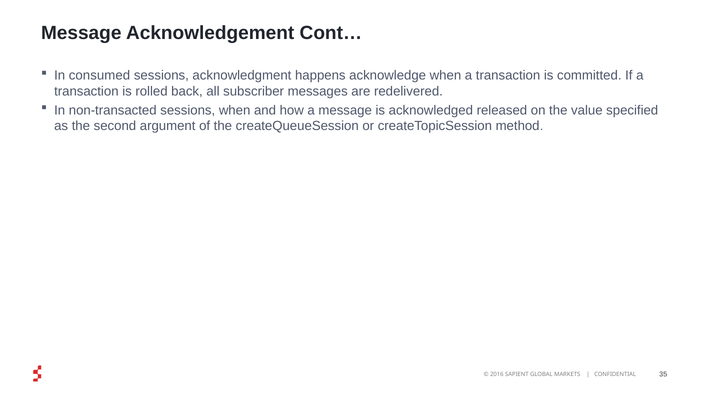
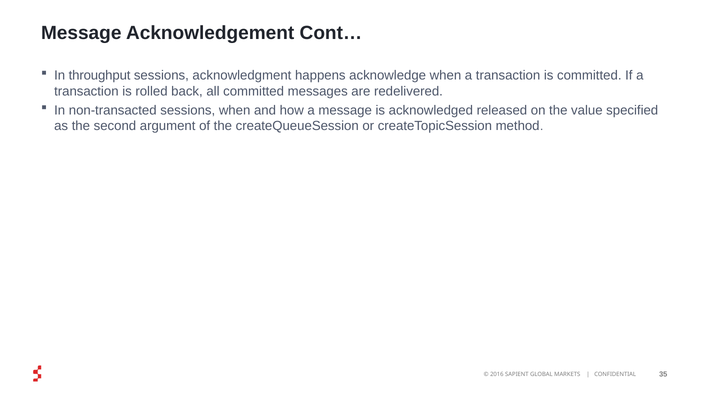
consumed: consumed -> throughput (100, 75)
all subscriber: subscriber -> committed (254, 91)
